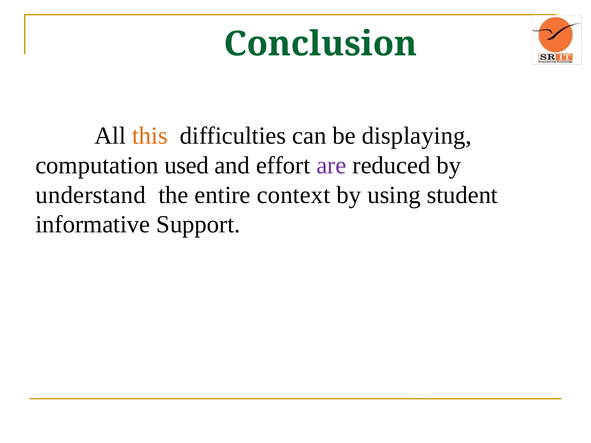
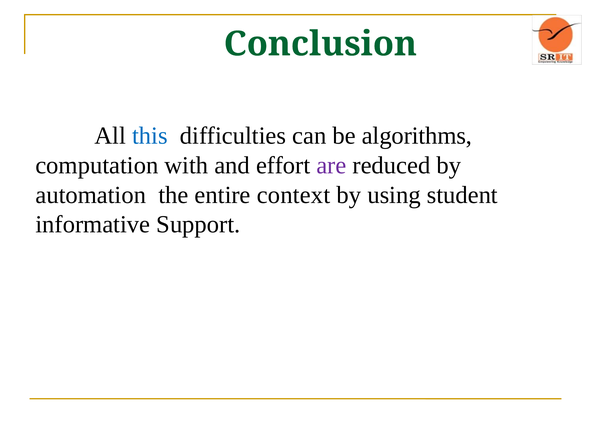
this colour: orange -> blue (150, 136)
displaying: displaying -> algorithms (417, 136)
used: used -> with (186, 166)
understand: understand -> automation (91, 195)
